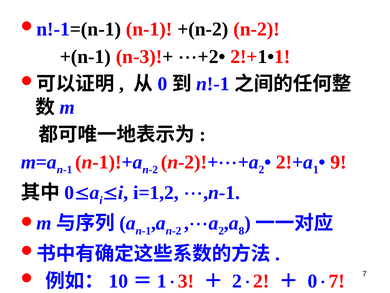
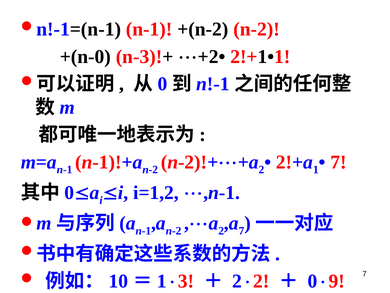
+(n-1: +(n-1 -> +(n-0 (85, 57)
9: 9 -> 7 (338, 162)
8: 8 -> 7 (241, 230)
7: 7 -> 9 (337, 281)
